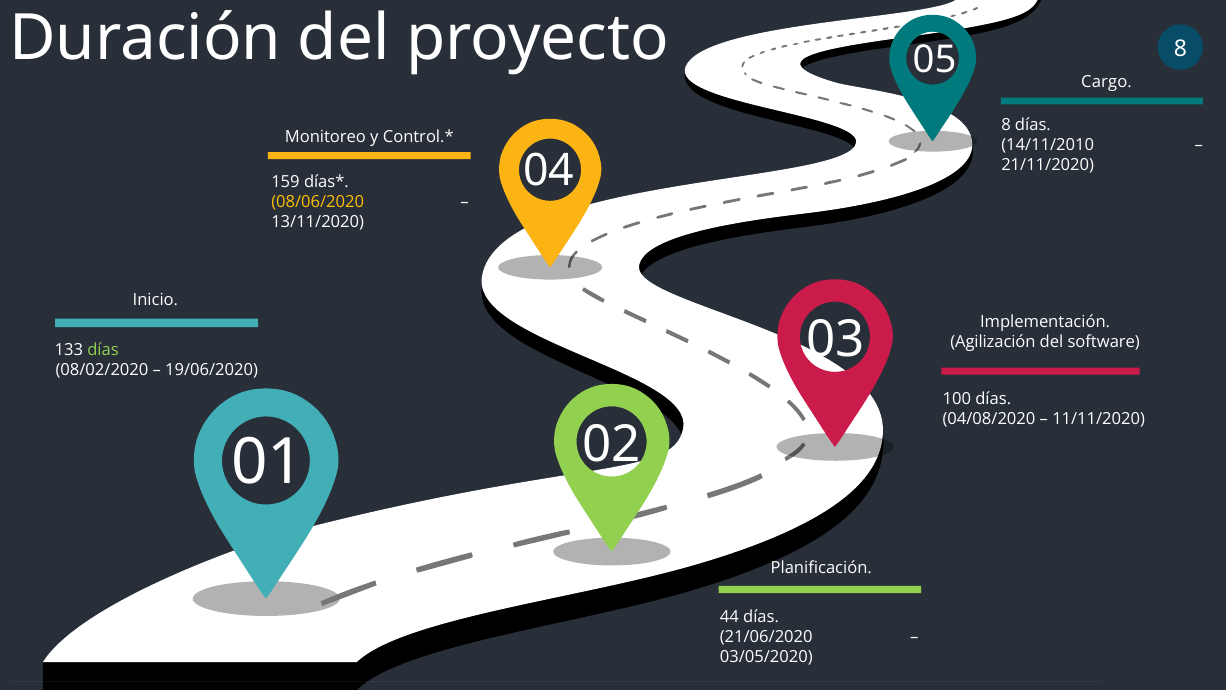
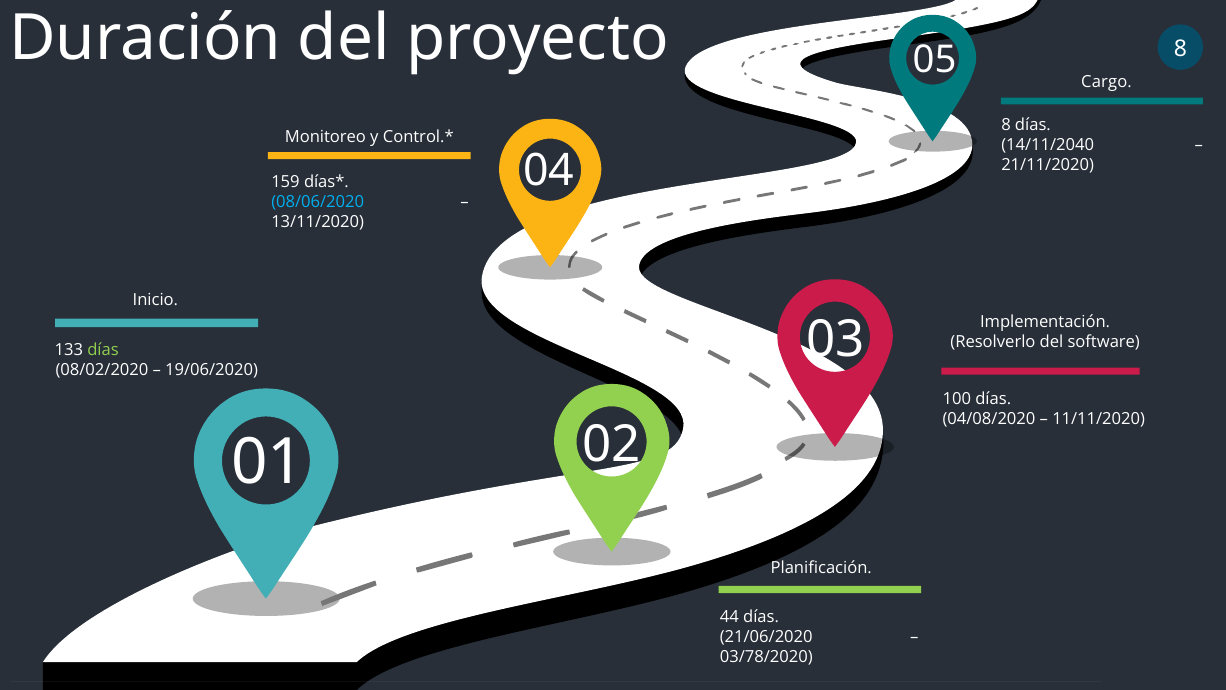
14/11/2010: 14/11/2010 -> 14/11/2040 (1048, 145)
08/06/2020 colour: yellow -> light blue (318, 202)
Agilización: Agilización -> Resolverlo (993, 342)
03/05/2020: 03/05/2020 -> 03/78/2020 (766, 657)
